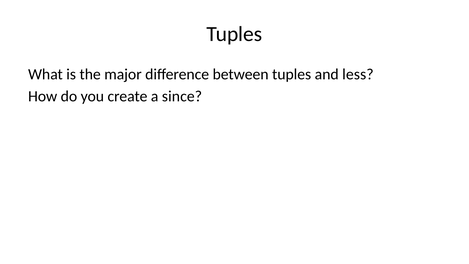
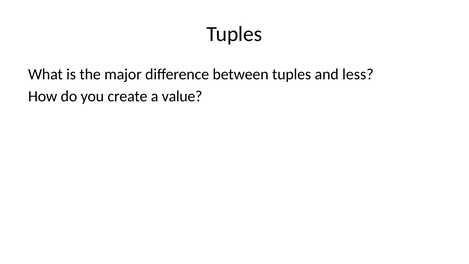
since: since -> value (182, 96)
